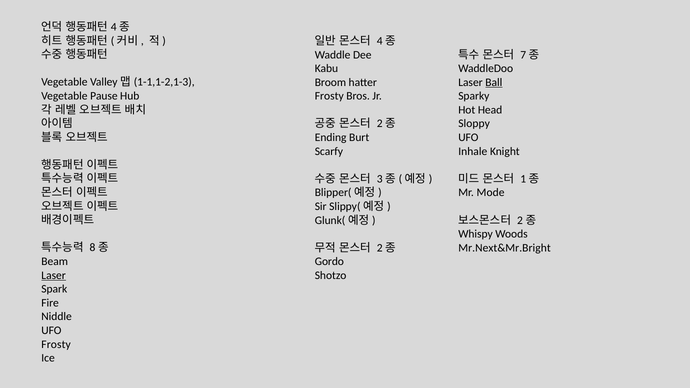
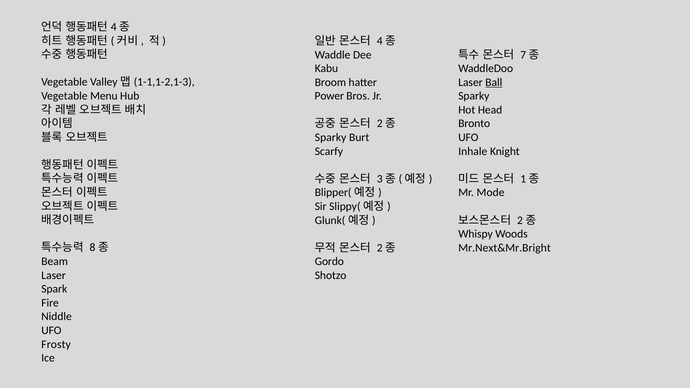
Pause: Pause -> Menu (104, 96)
Frosty: Frosty -> Power (329, 96)
Sloppy: Sloppy -> Bronto (474, 124)
Ending: Ending -> Sparky (331, 138)
Laser underline: present -> none (54, 275)
